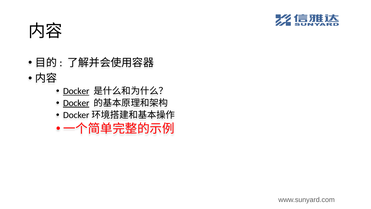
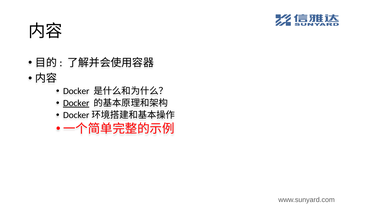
Docker underline: present -> none (76, 91)
